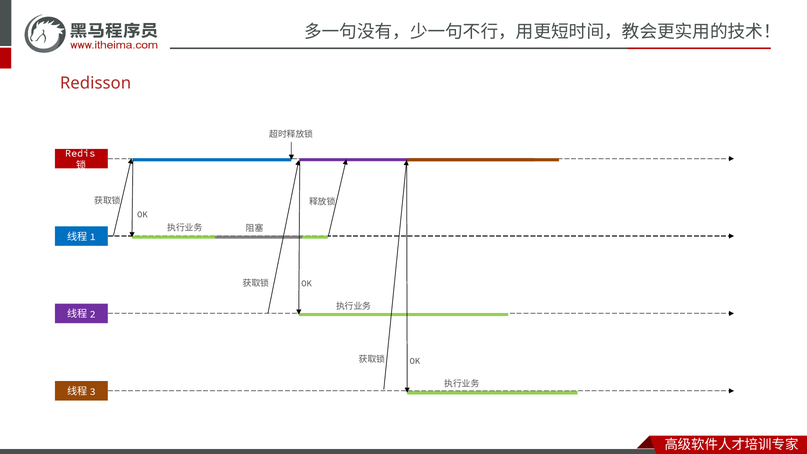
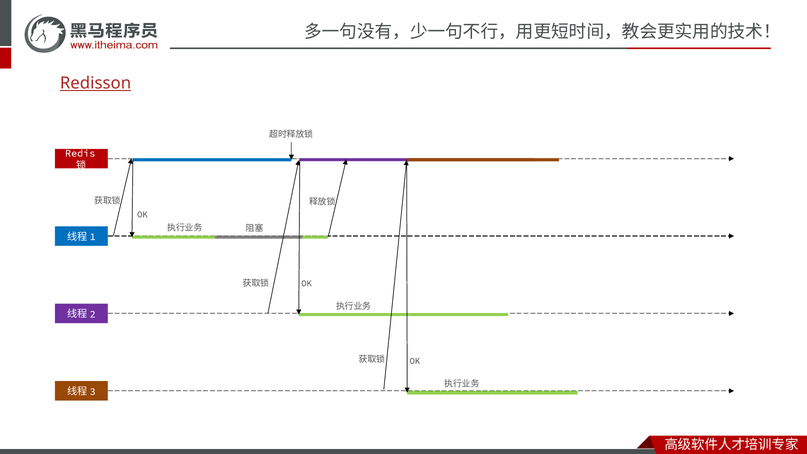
Redisson underline: none -> present (96, 83)
